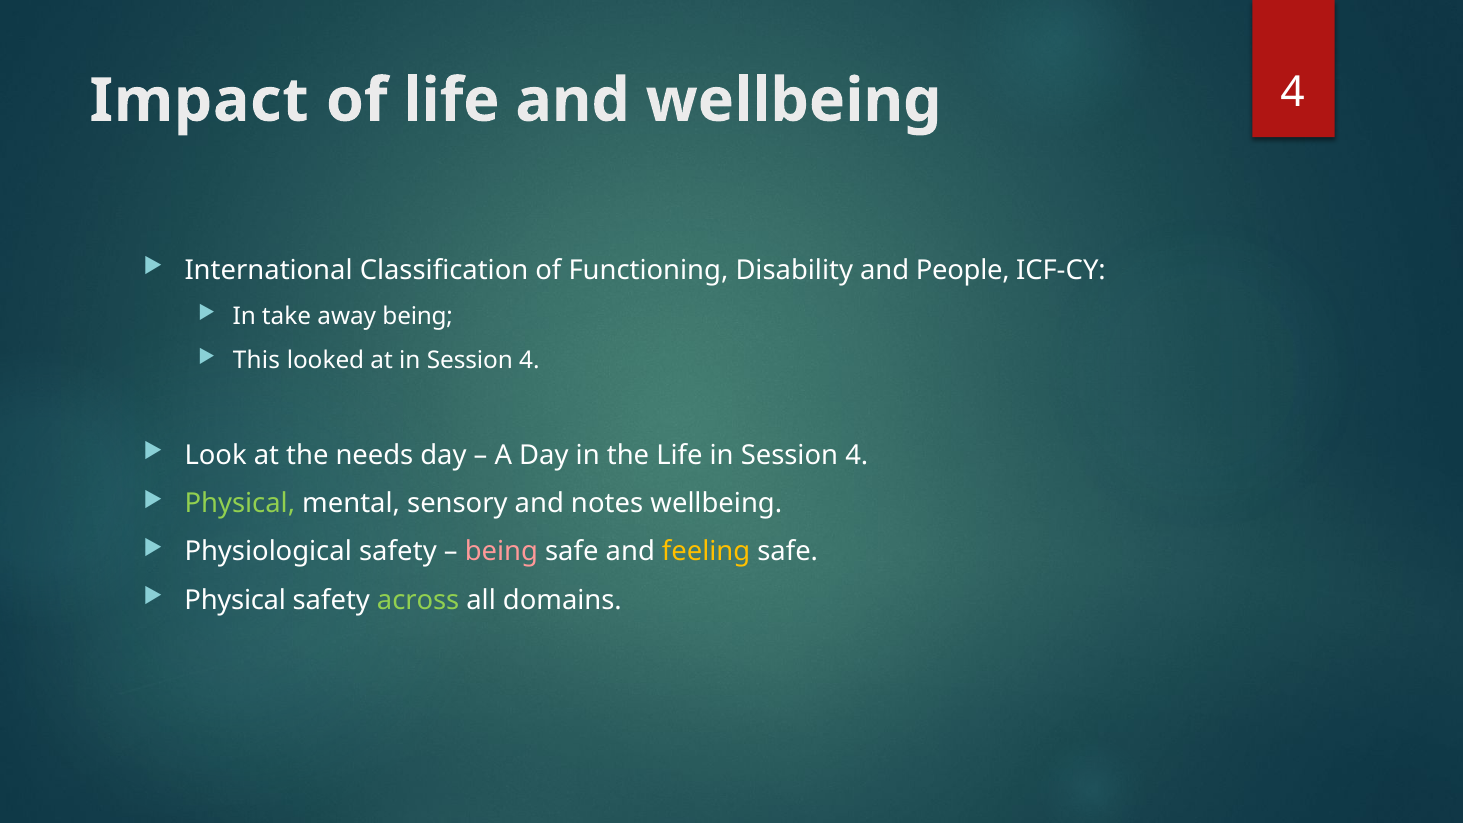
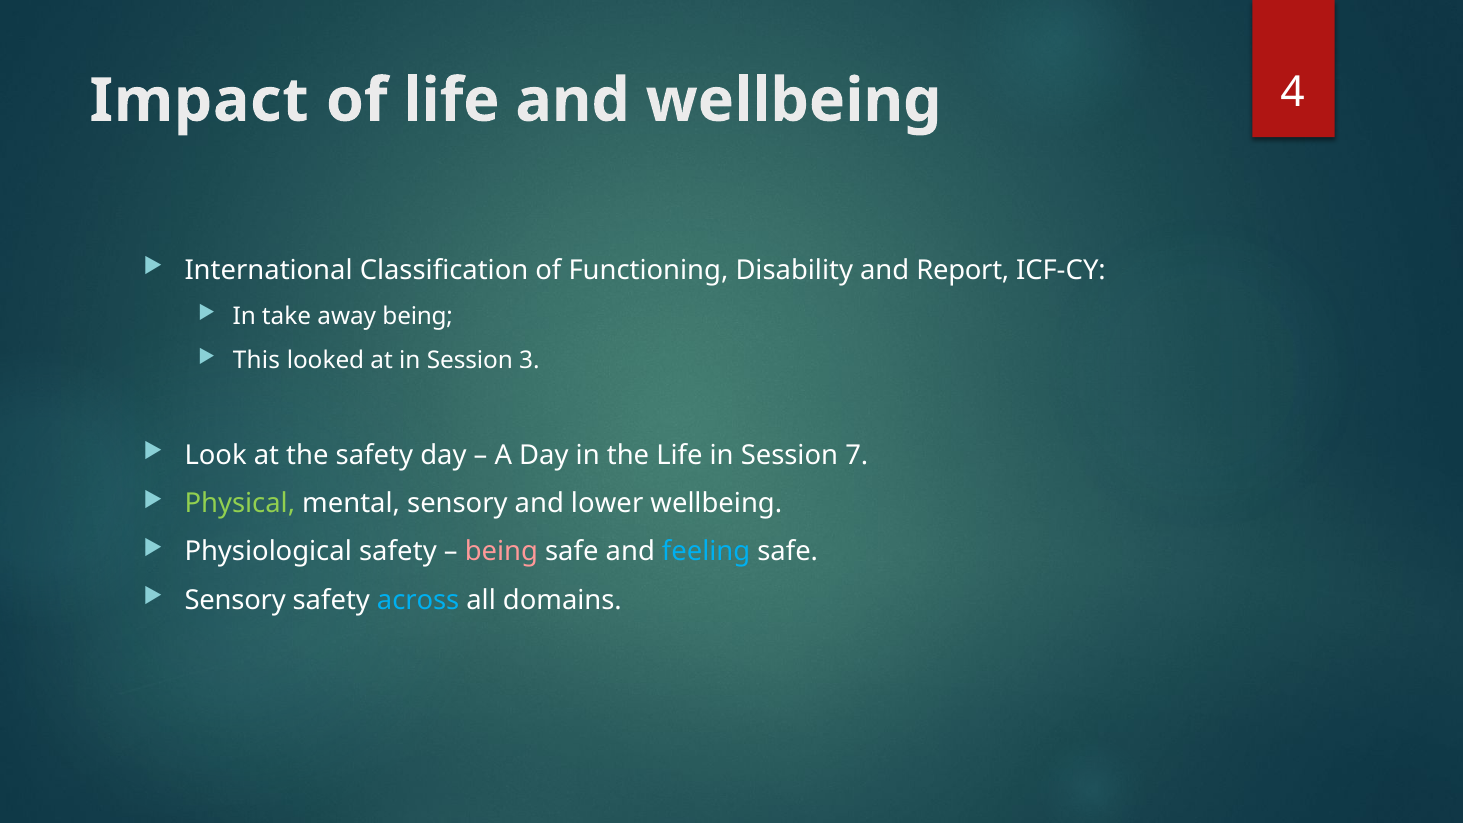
People: People -> Report (963, 270)
at in Session 4: 4 -> 3 (529, 361)
the needs: needs -> safety (374, 456)
Life in Session 4: 4 -> 7 (857, 456)
notes: notes -> lower (607, 504)
feeling colour: yellow -> light blue (706, 552)
Physical: Physical -> Sensory (235, 600)
across colour: light green -> light blue (418, 600)
